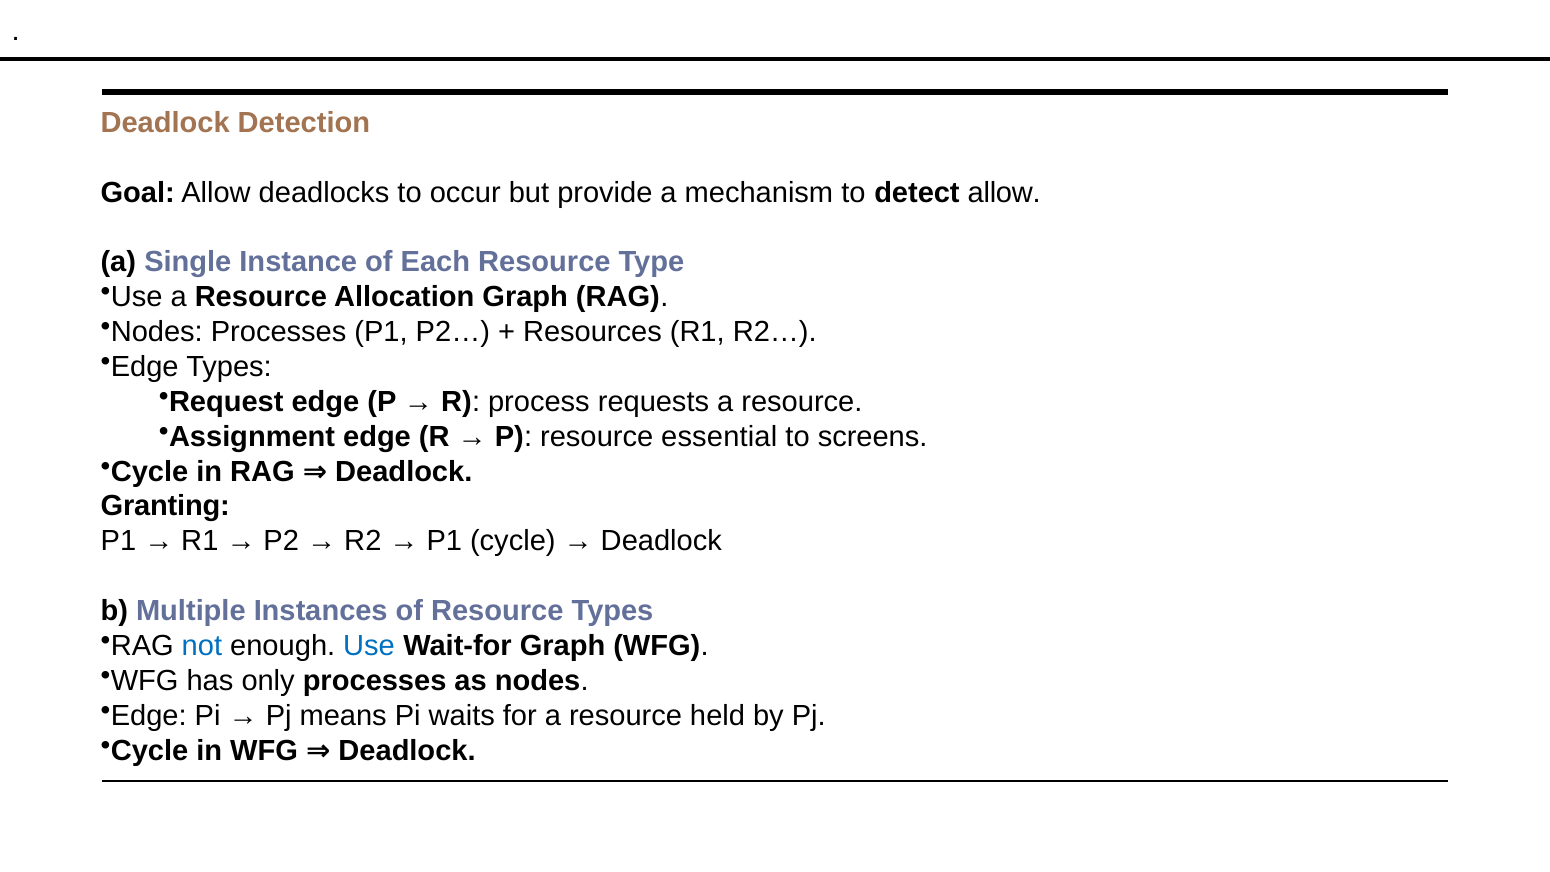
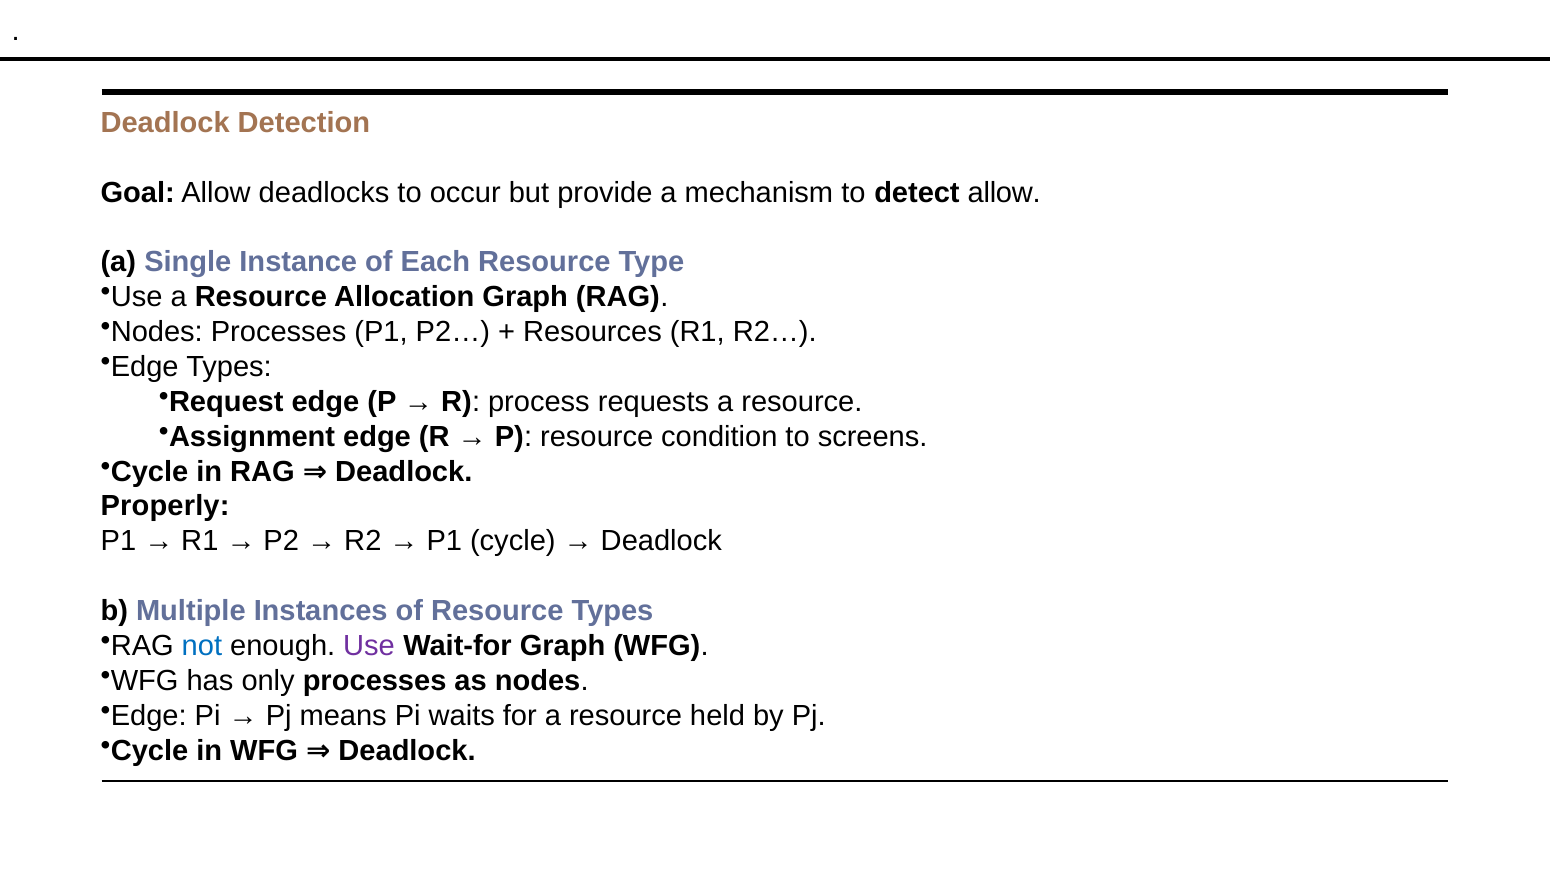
essential: essential -> condition (719, 437)
Granting: Granting -> Properly (165, 506)
Use colour: blue -> purple (369, 646)
